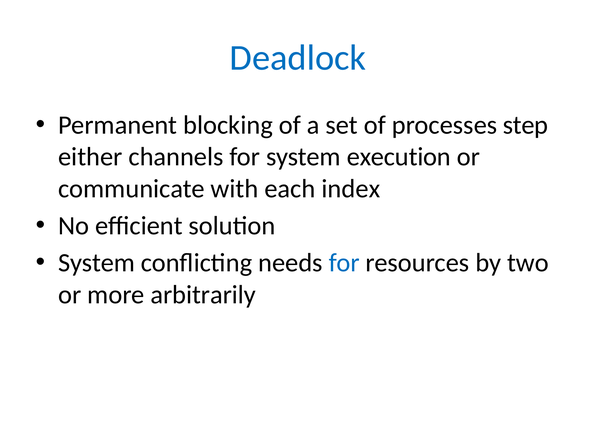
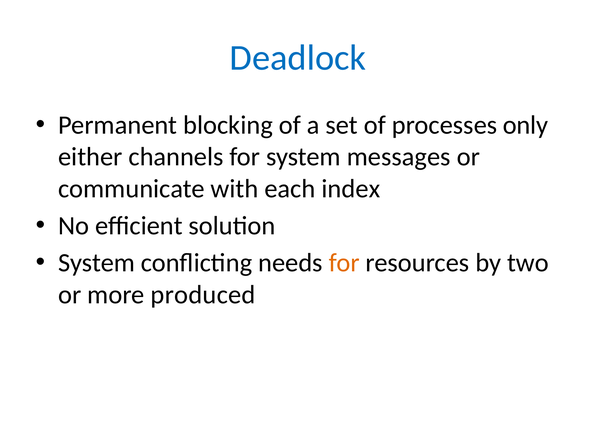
step: step -> only (525, 125)
execution: execution -> messages (399, 157)
for colour: blue -> orange (344, 263)
arbitrarily: arbitrarily -> produced (203, 295)
